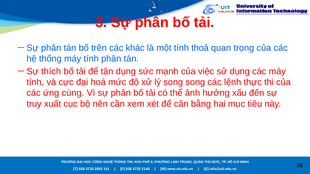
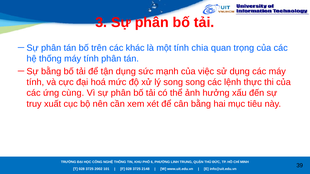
thoả: thoả -> chia (200, 48)
Sự thích: thích -> bằng (51, 71)
